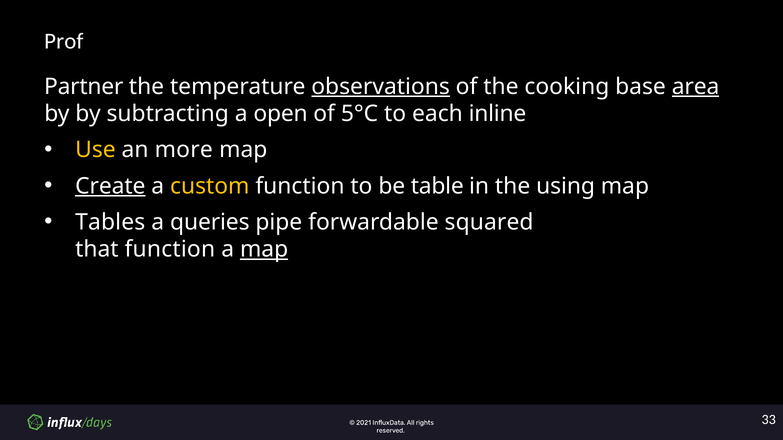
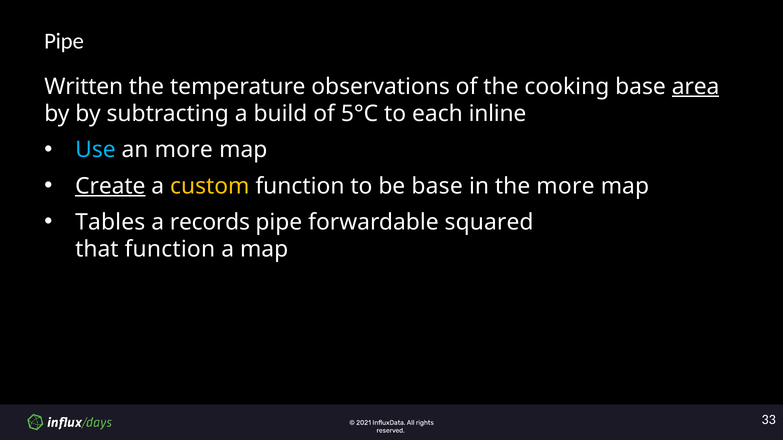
Prof: Prof -> Pipe (64, 41)
Partner: Partner -> Written (84, 87)
observations underline: present -> none (381, 87)
open: open -> build (280, 114)
Use colour: yellow -> light blue (95, 150)
be table: table -> base (437, 186)
the using: using -> more (565, 186)
queries: queries -> records (210, 222)
map underline: present -> none (264, 250)
